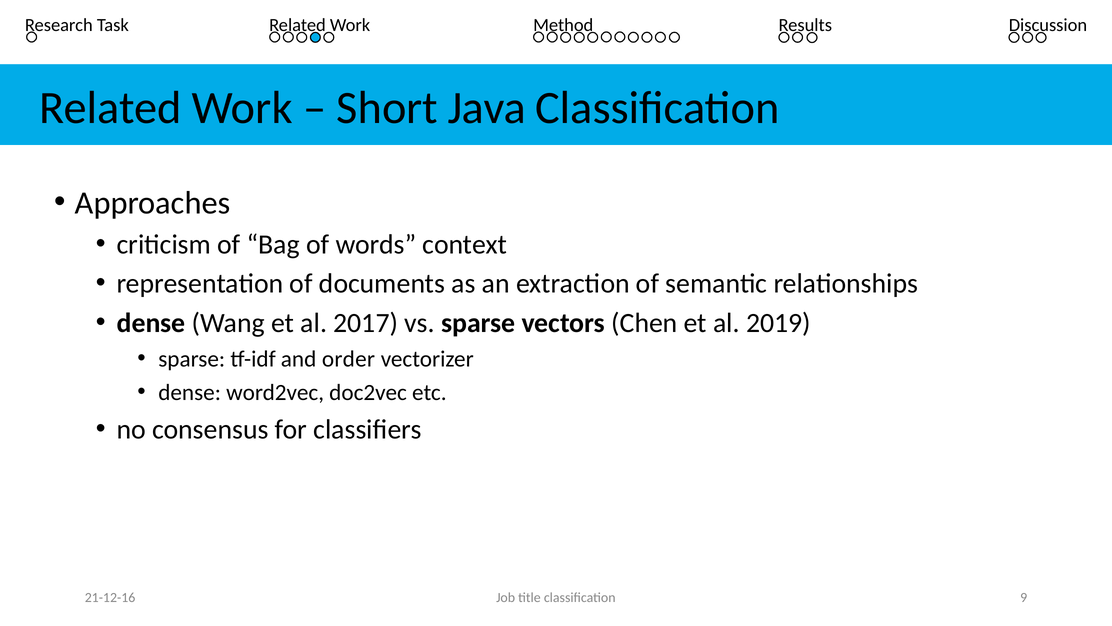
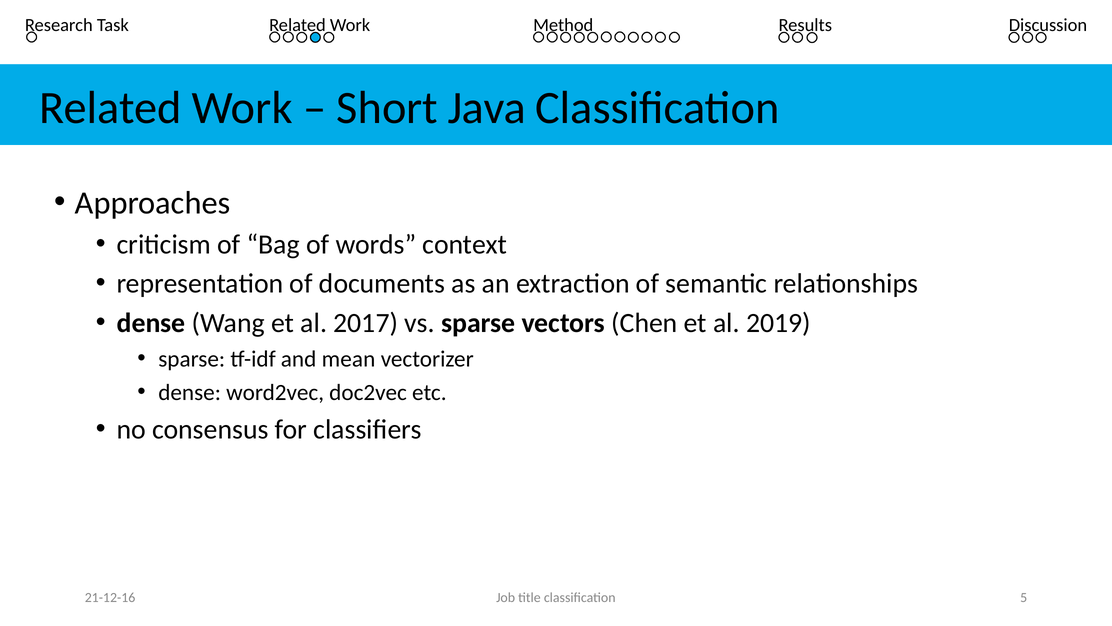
order: order -> mean (349, 359)
9: 9 -> 5 (1024, 597)
